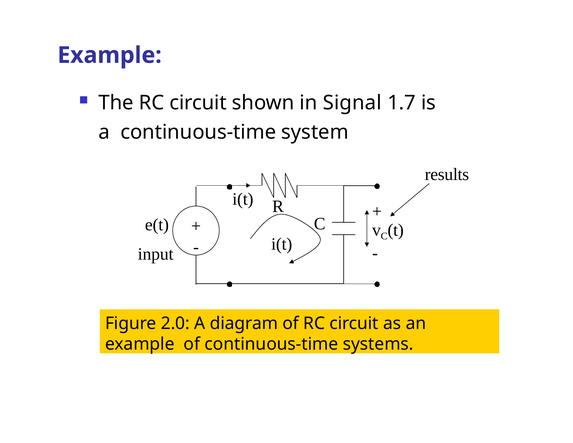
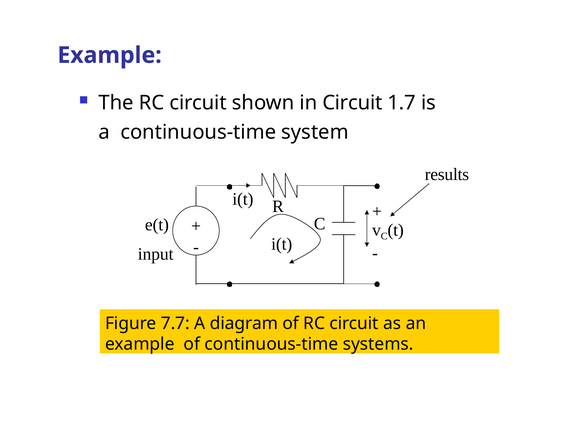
in Signal: Signal -> Circuit (352, 103)
2.0: 2.0 -> 7.7 (175, 323)
